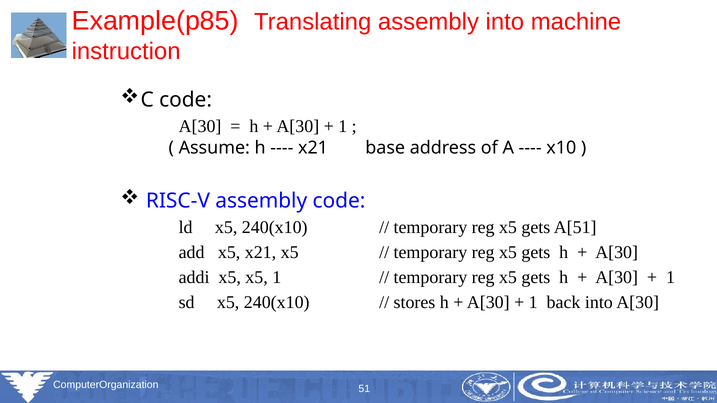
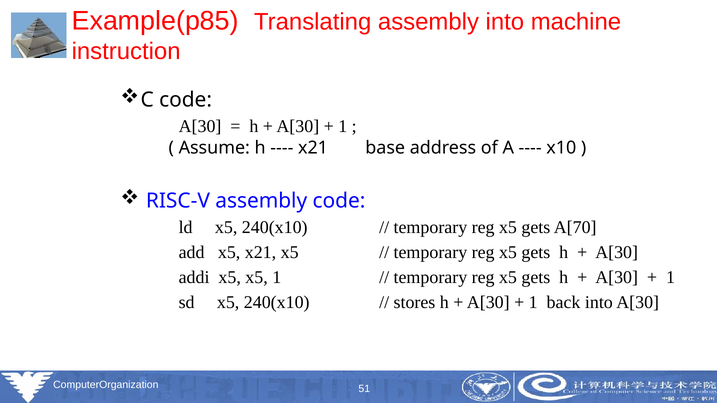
A[51: A[51 -> A[70 (575, 227)
